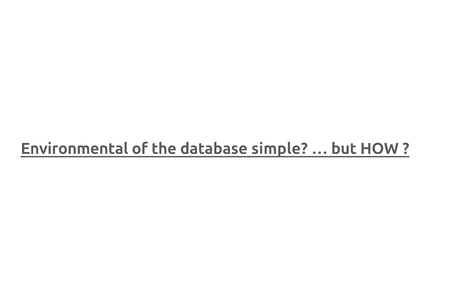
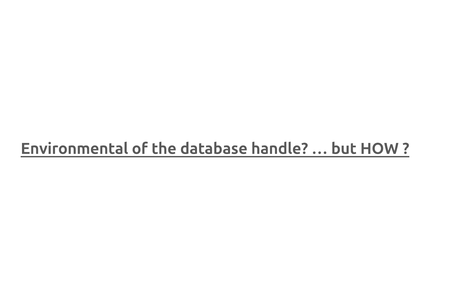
simple: simple -> handle (280, 149)
